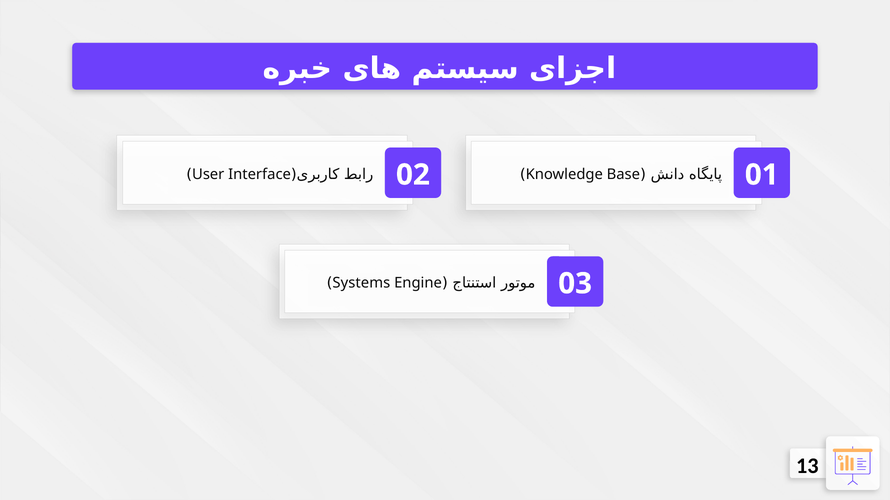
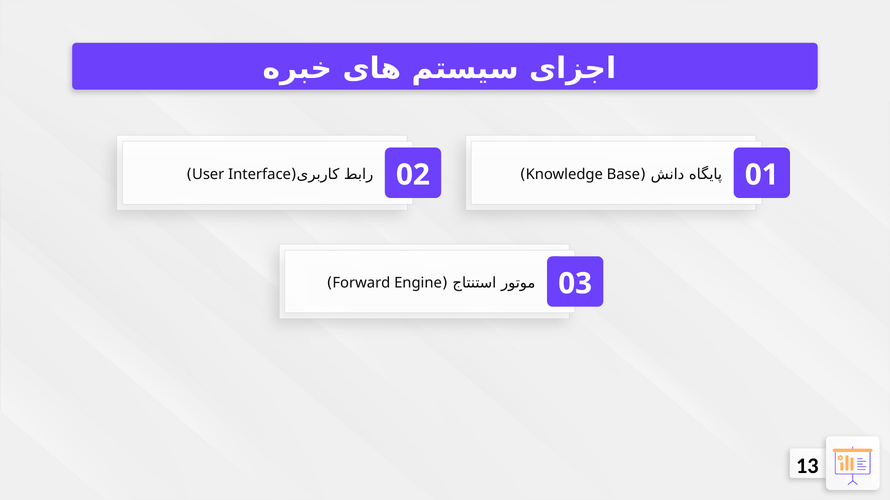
Systems: Systems -> Forward (361, 283)
